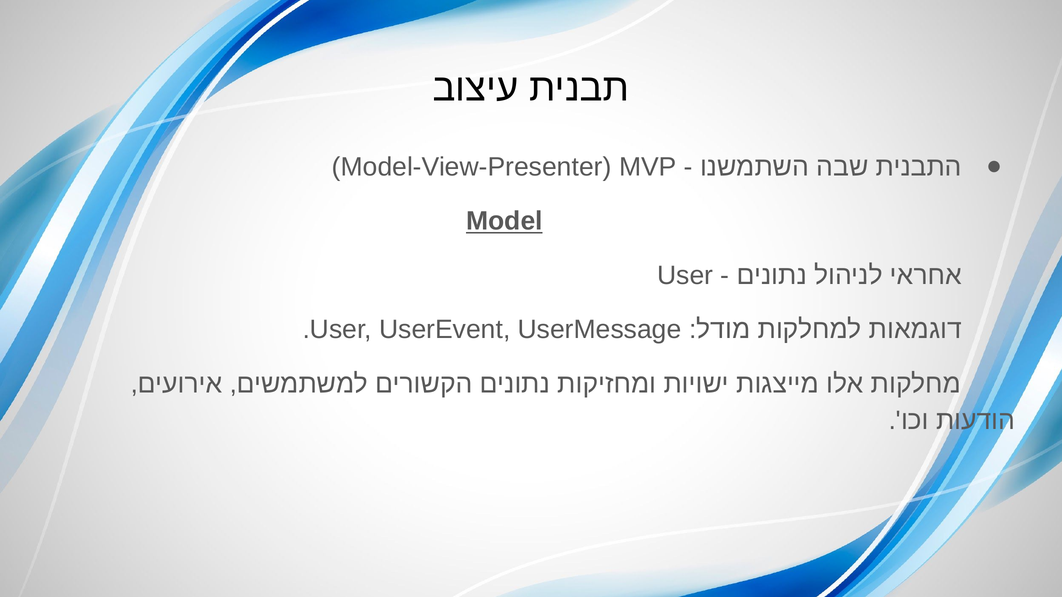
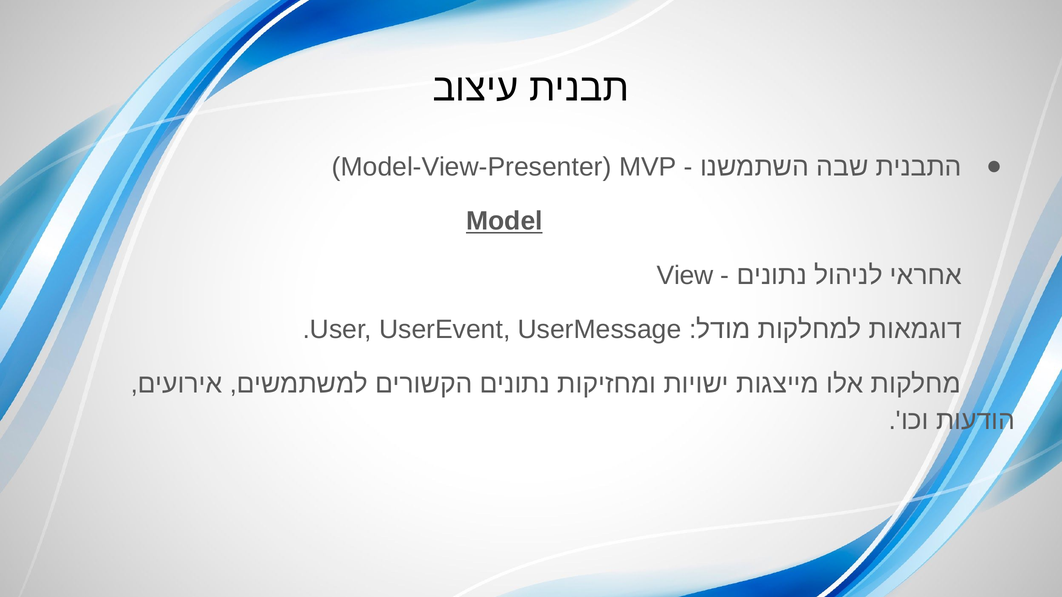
User: User -> View (685, 276)
